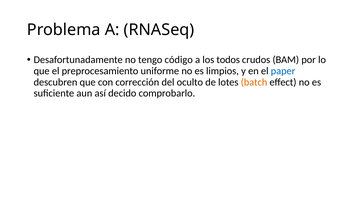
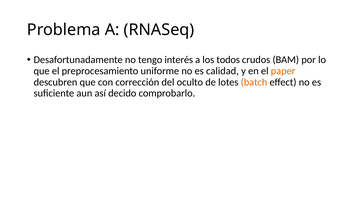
código: código -> interés (179, 60)
limpios: limpios -> calidad (222, 71)
paper colour: blue -> orange (283, 71)
